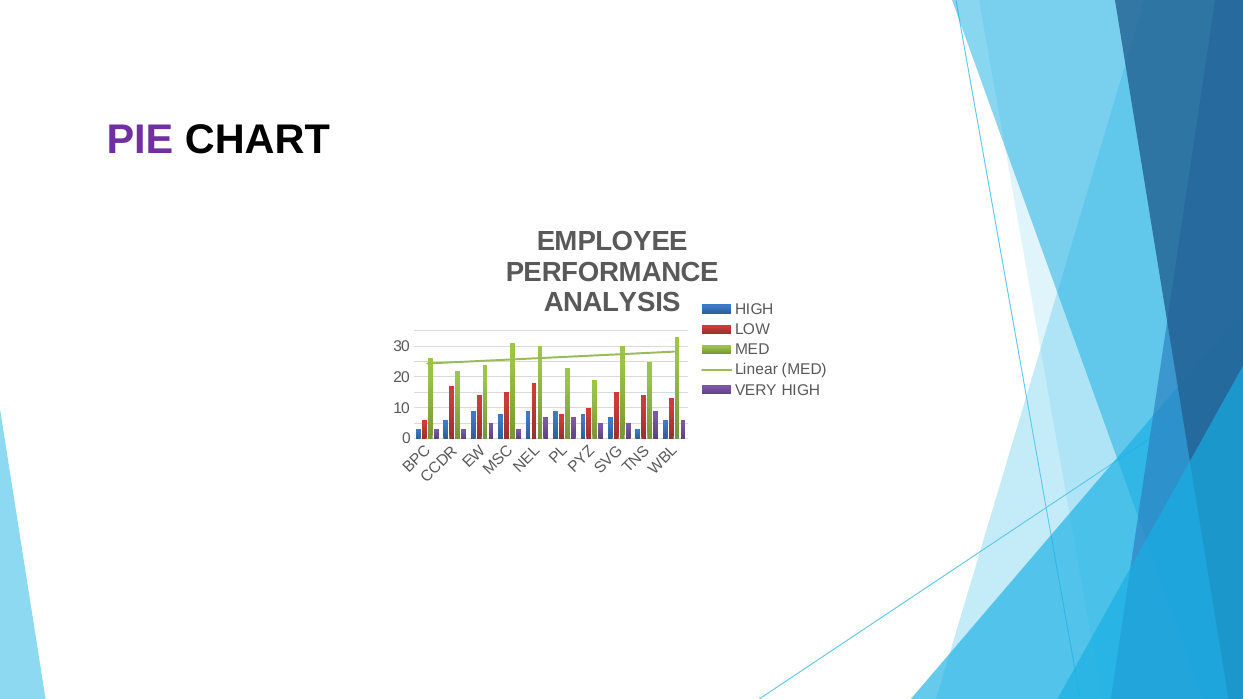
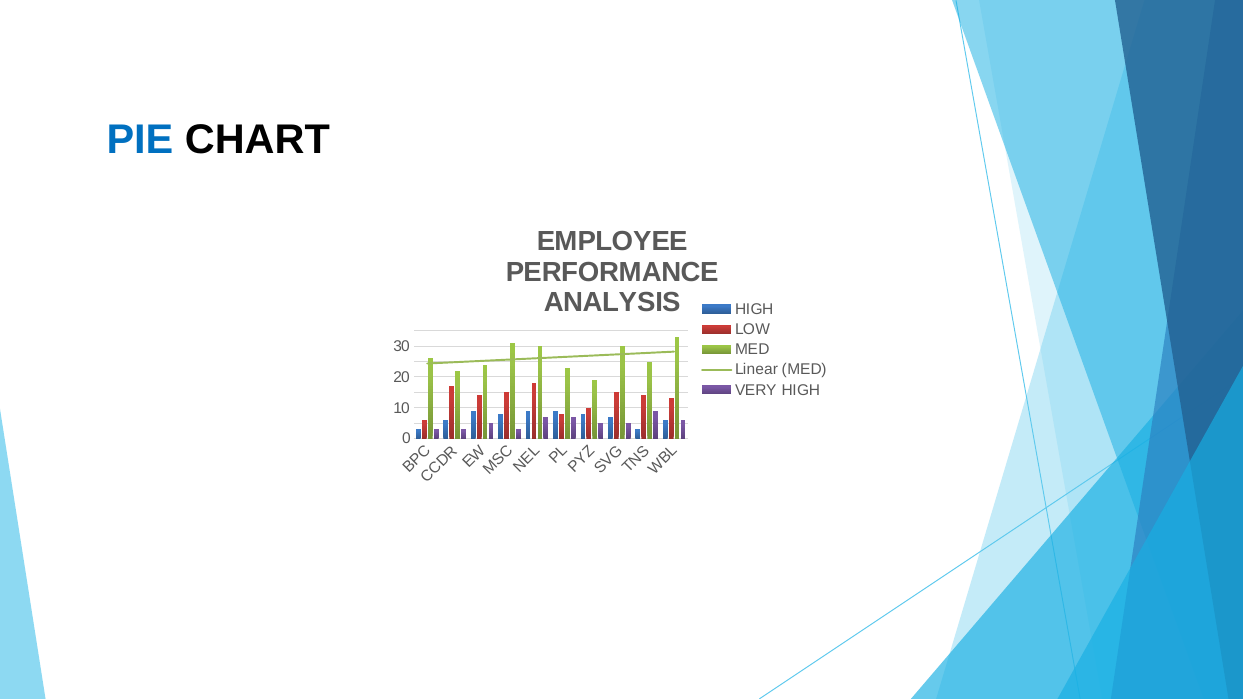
PIE colour: purple -> blue (140, 140)
